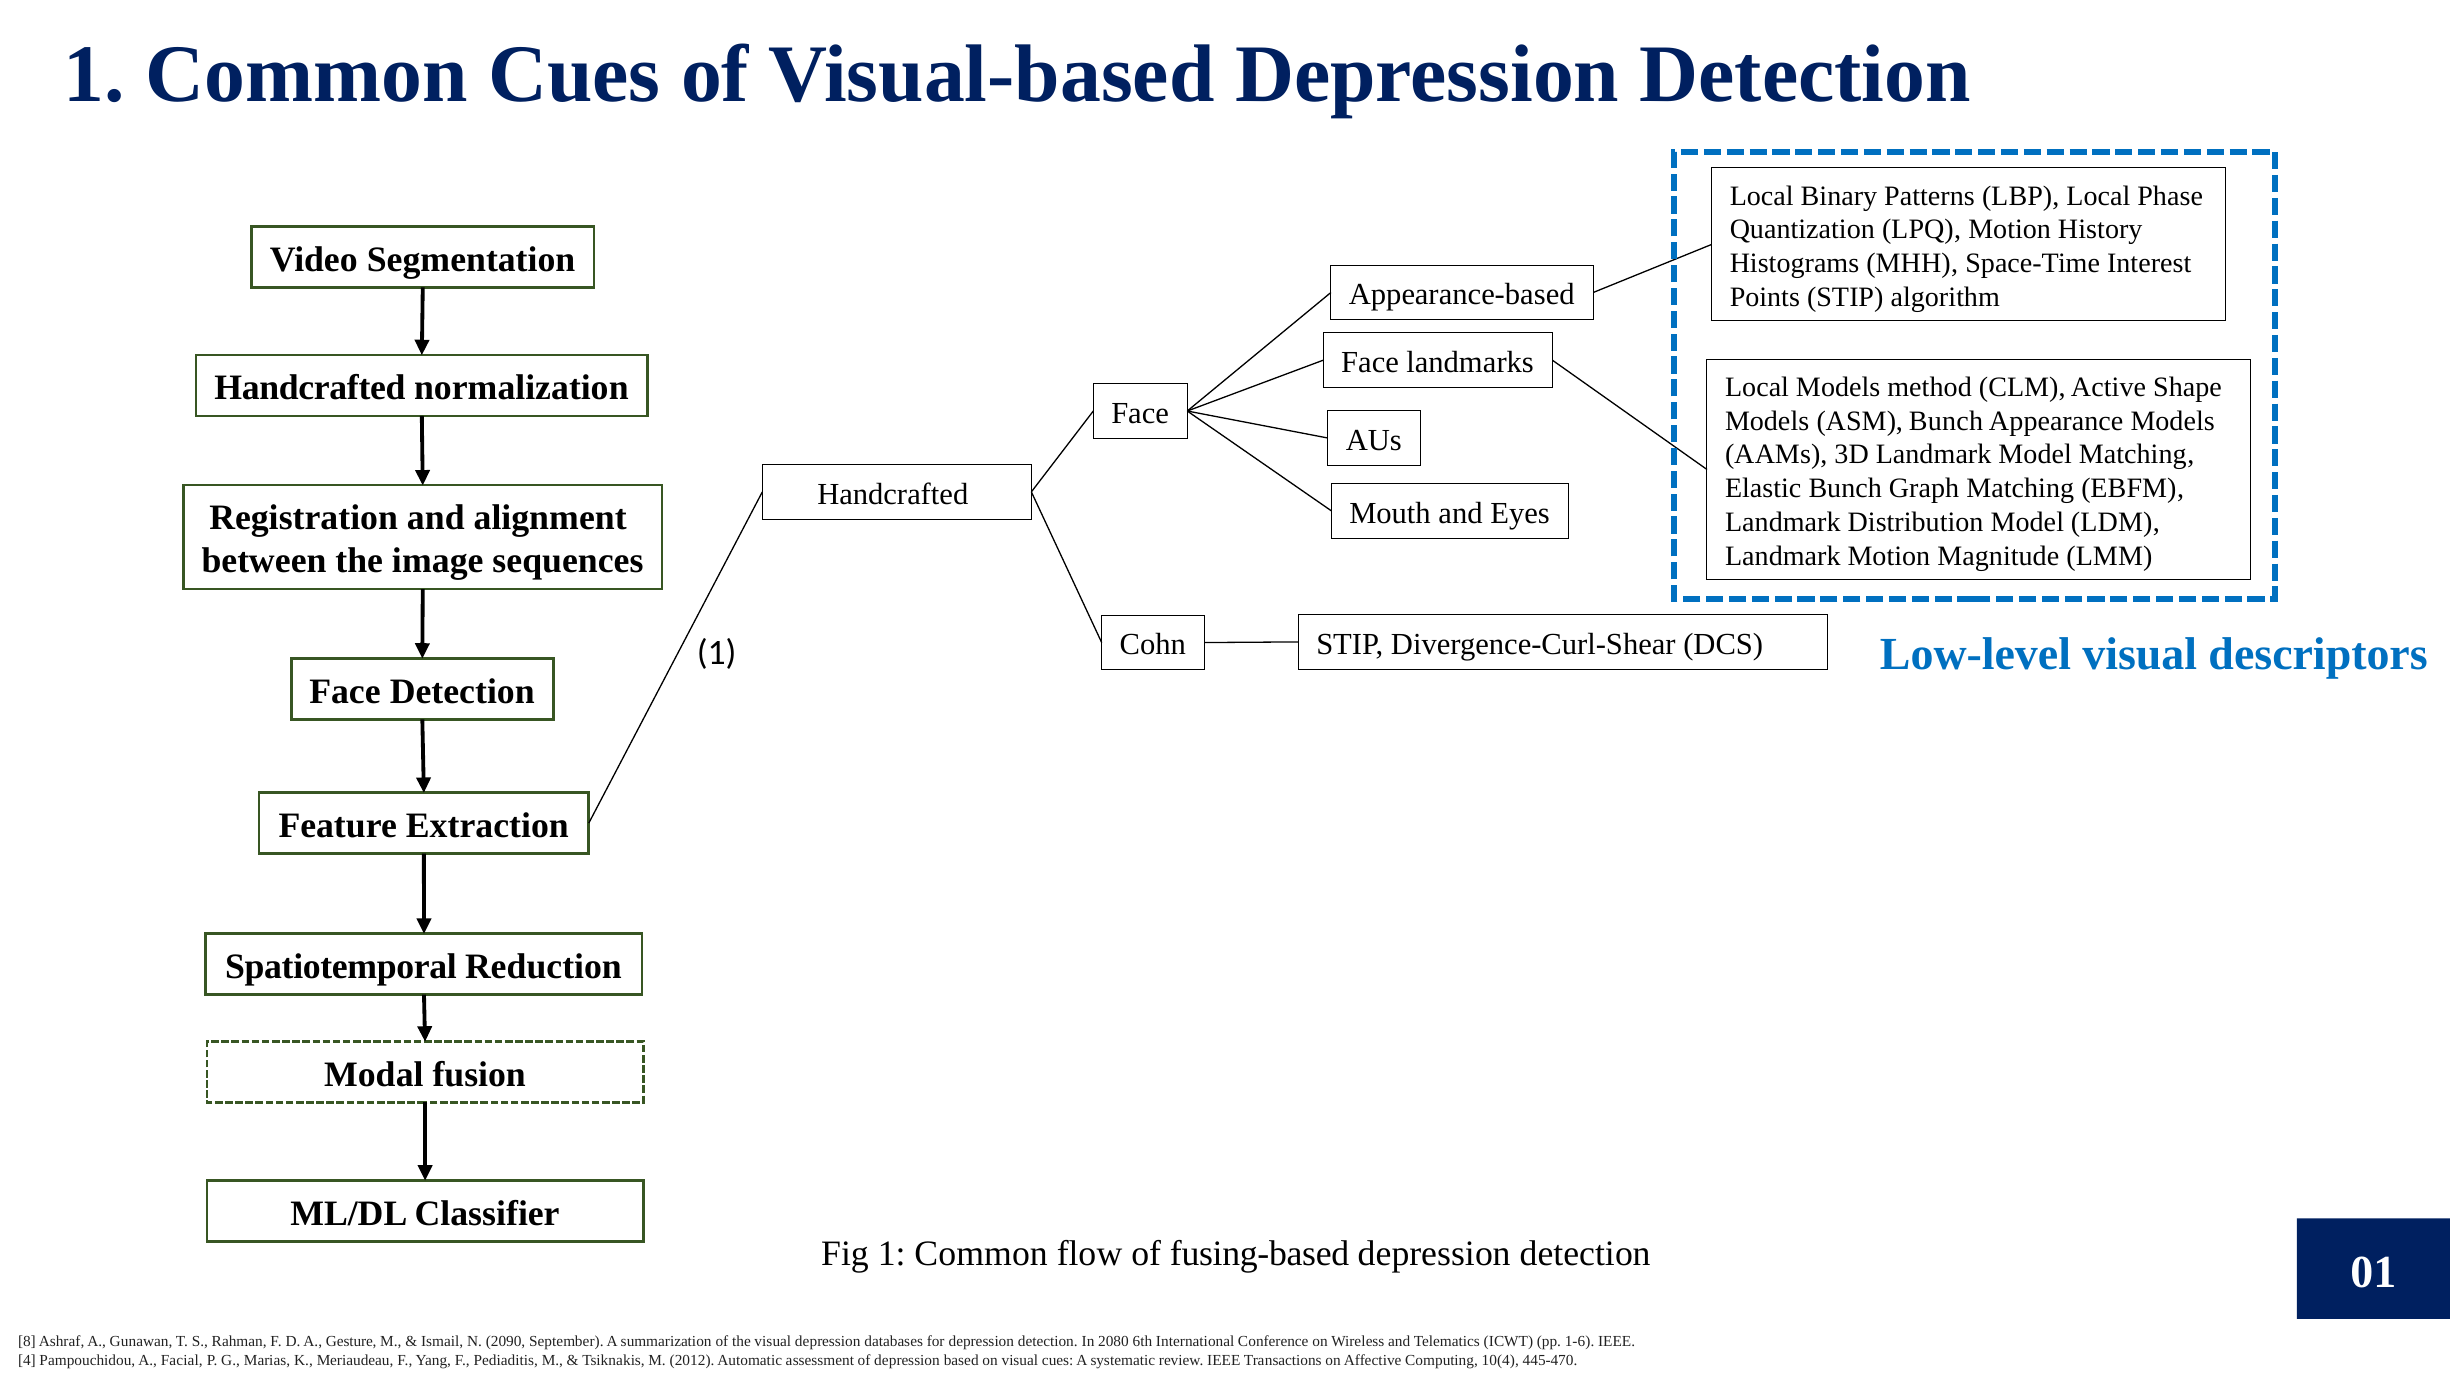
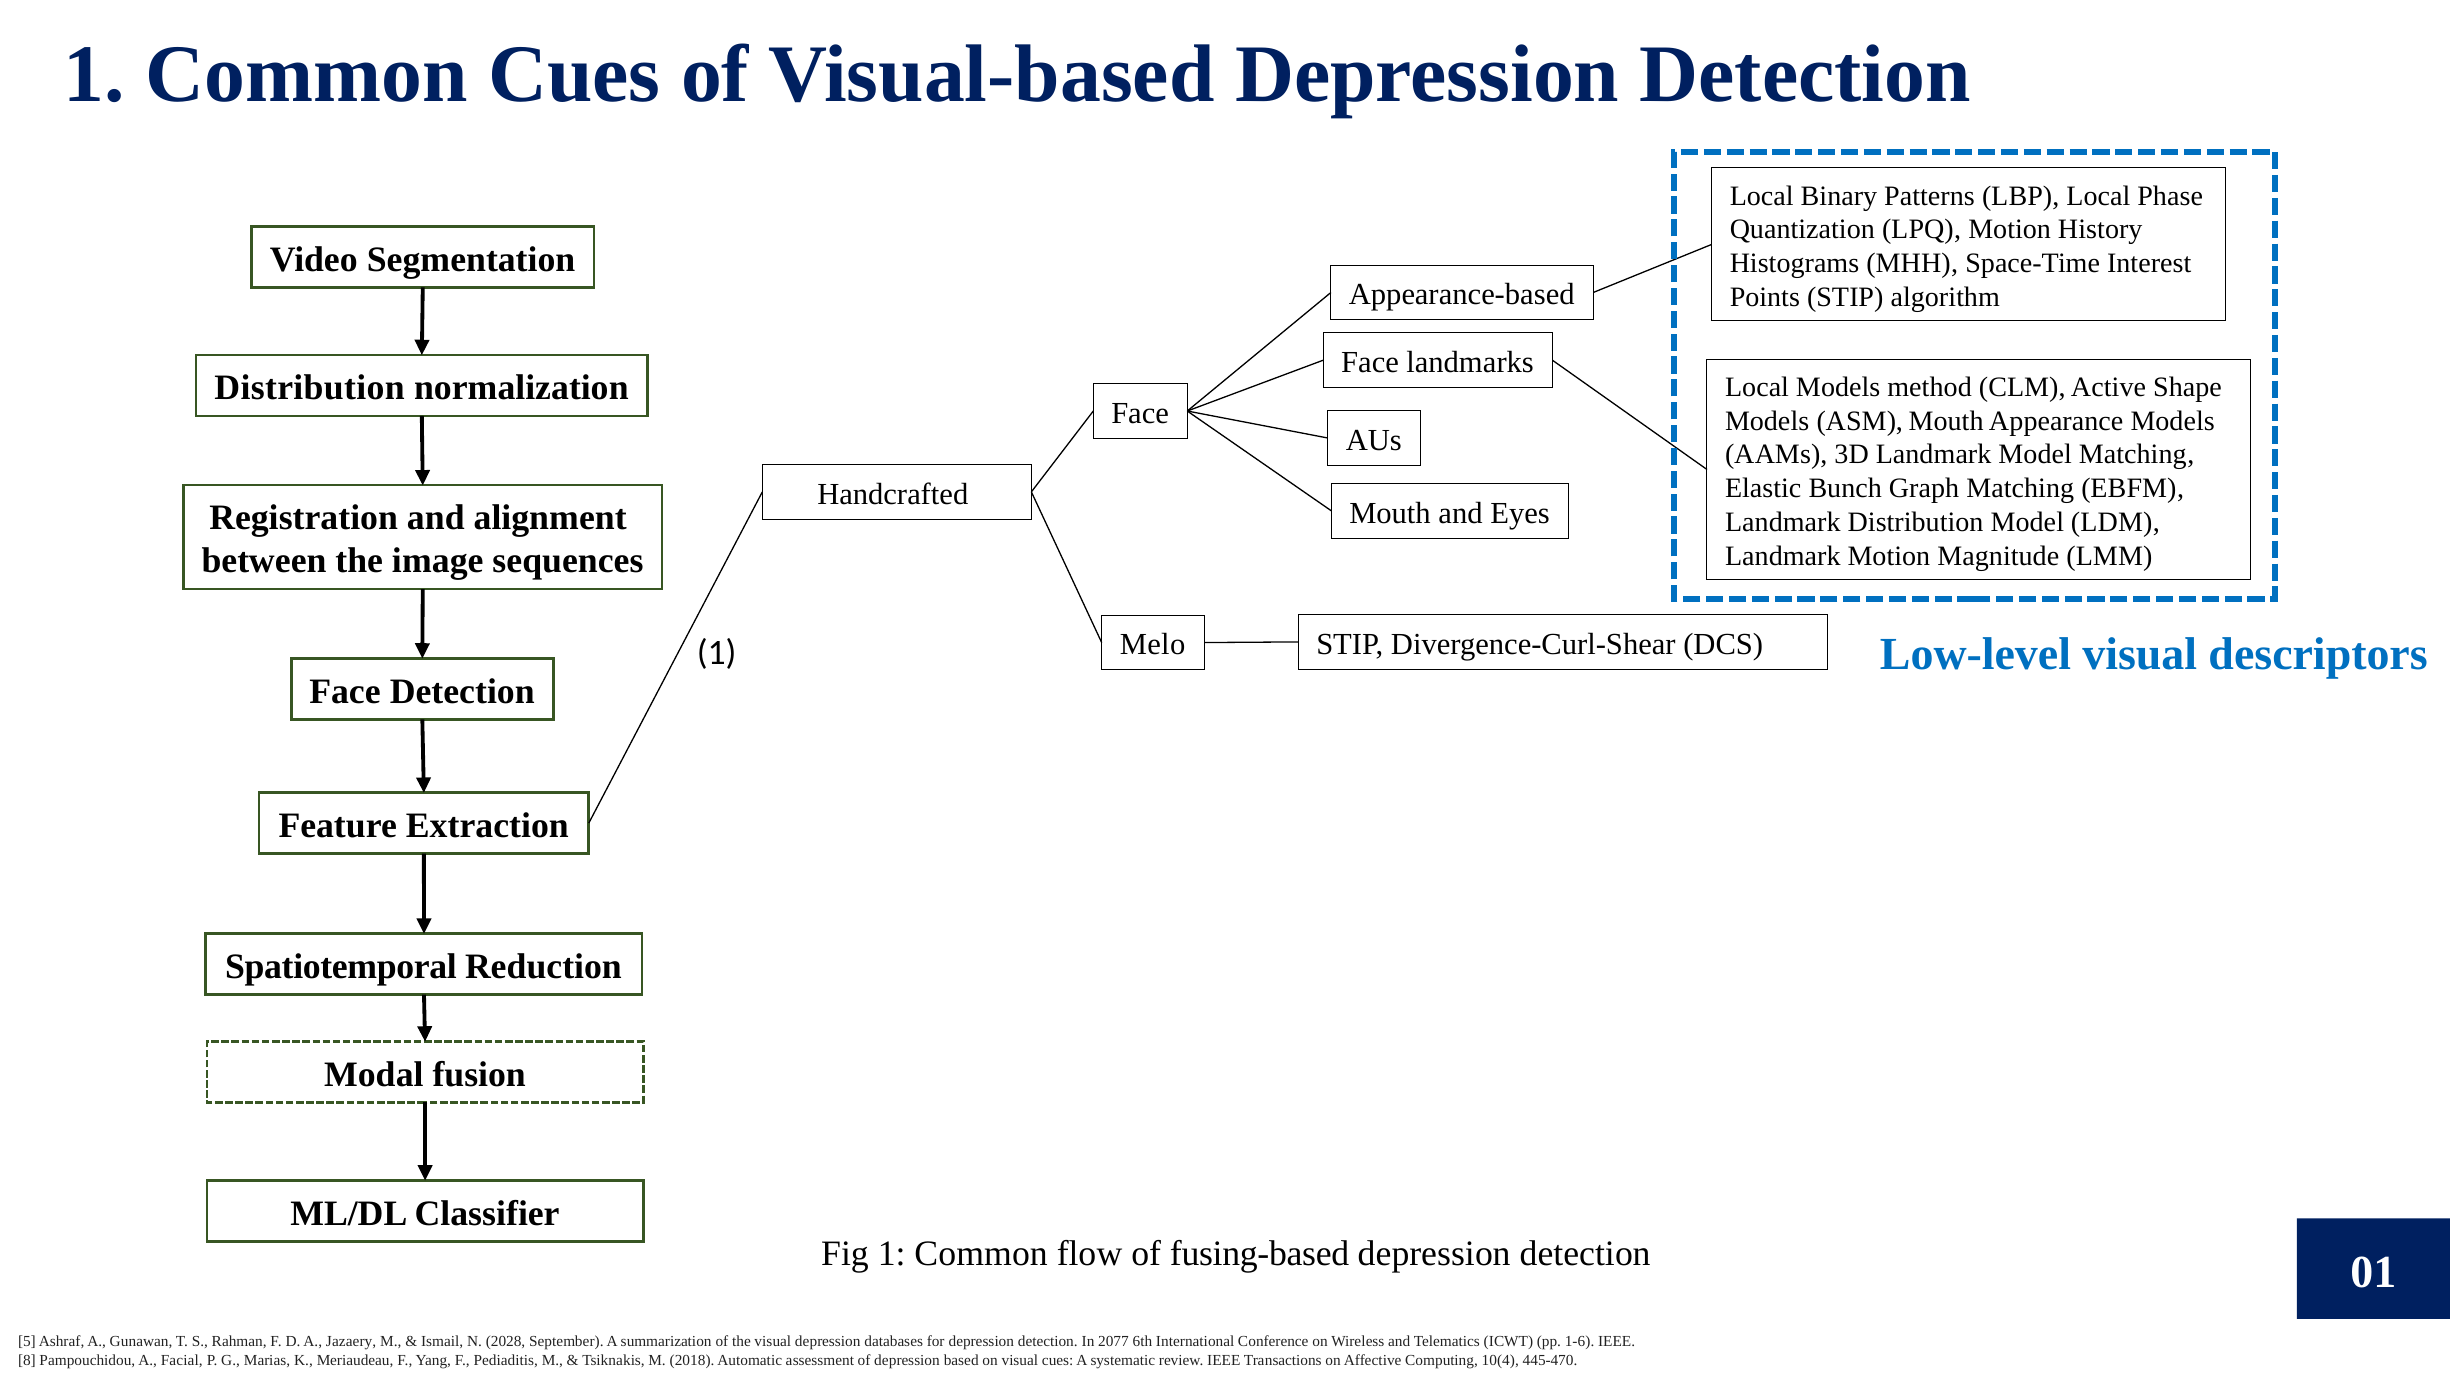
Handcrafted: Handcrafted -> Distribution (310, 388)
ASM Bunch: Bunch -> Mouth (1946, 421)
Cohn: Cohn -> Melo (1153, 645)
8: 8 -> 5 (27, 1342)
Gesture: Gesture -> Jazaery (351, 1342)
2090: 2090 -> 2028 (506, 1342)
2080: 2080 -> 2077 (1113, 1342)
4: 4 -> 8 (27, 1360)
2012: 2012 -> 2018 (692, 1360)
